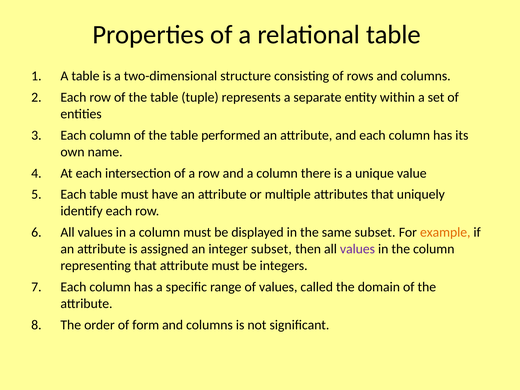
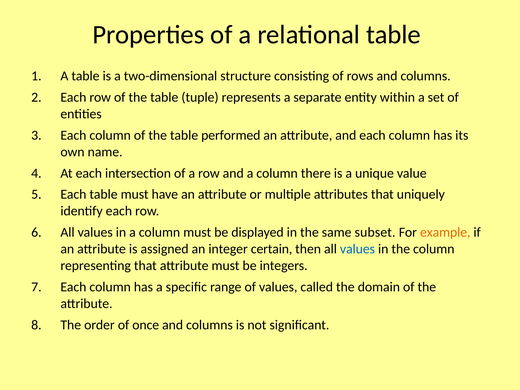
integer subset: subset -> certain (272, 249)
values colour: purple -> blue (357, 249)
form: form -> once (146, 325)
